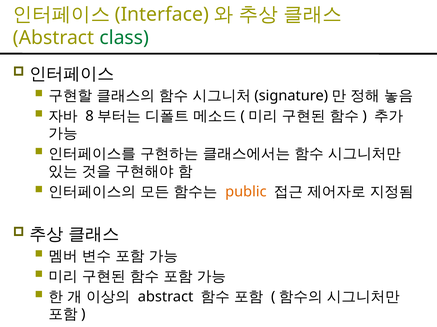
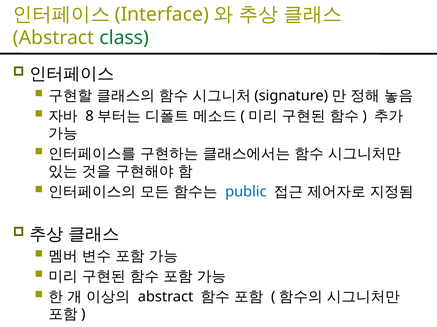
public colour: orange -> blue (246, 192)
